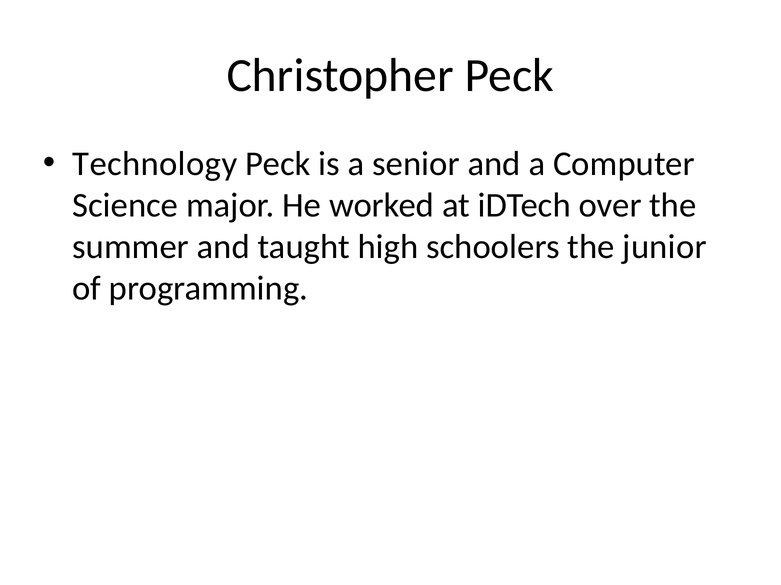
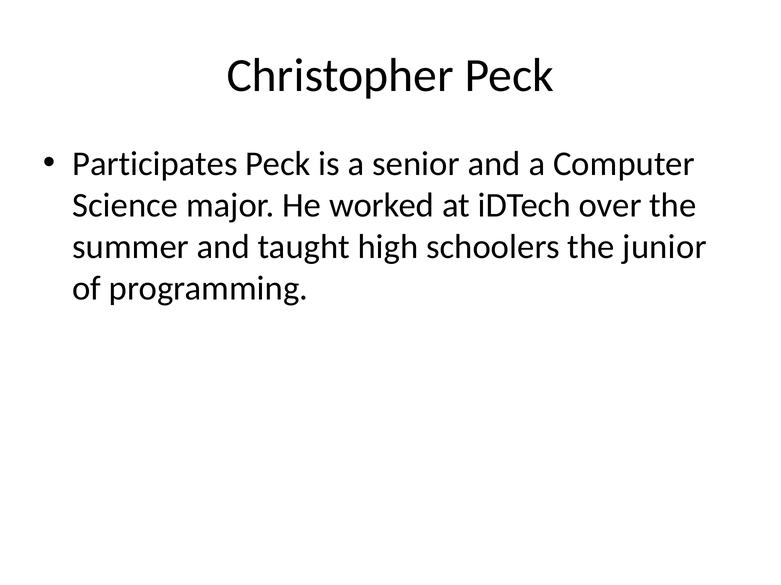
Technology: Technology -> Participates (155, 164)
